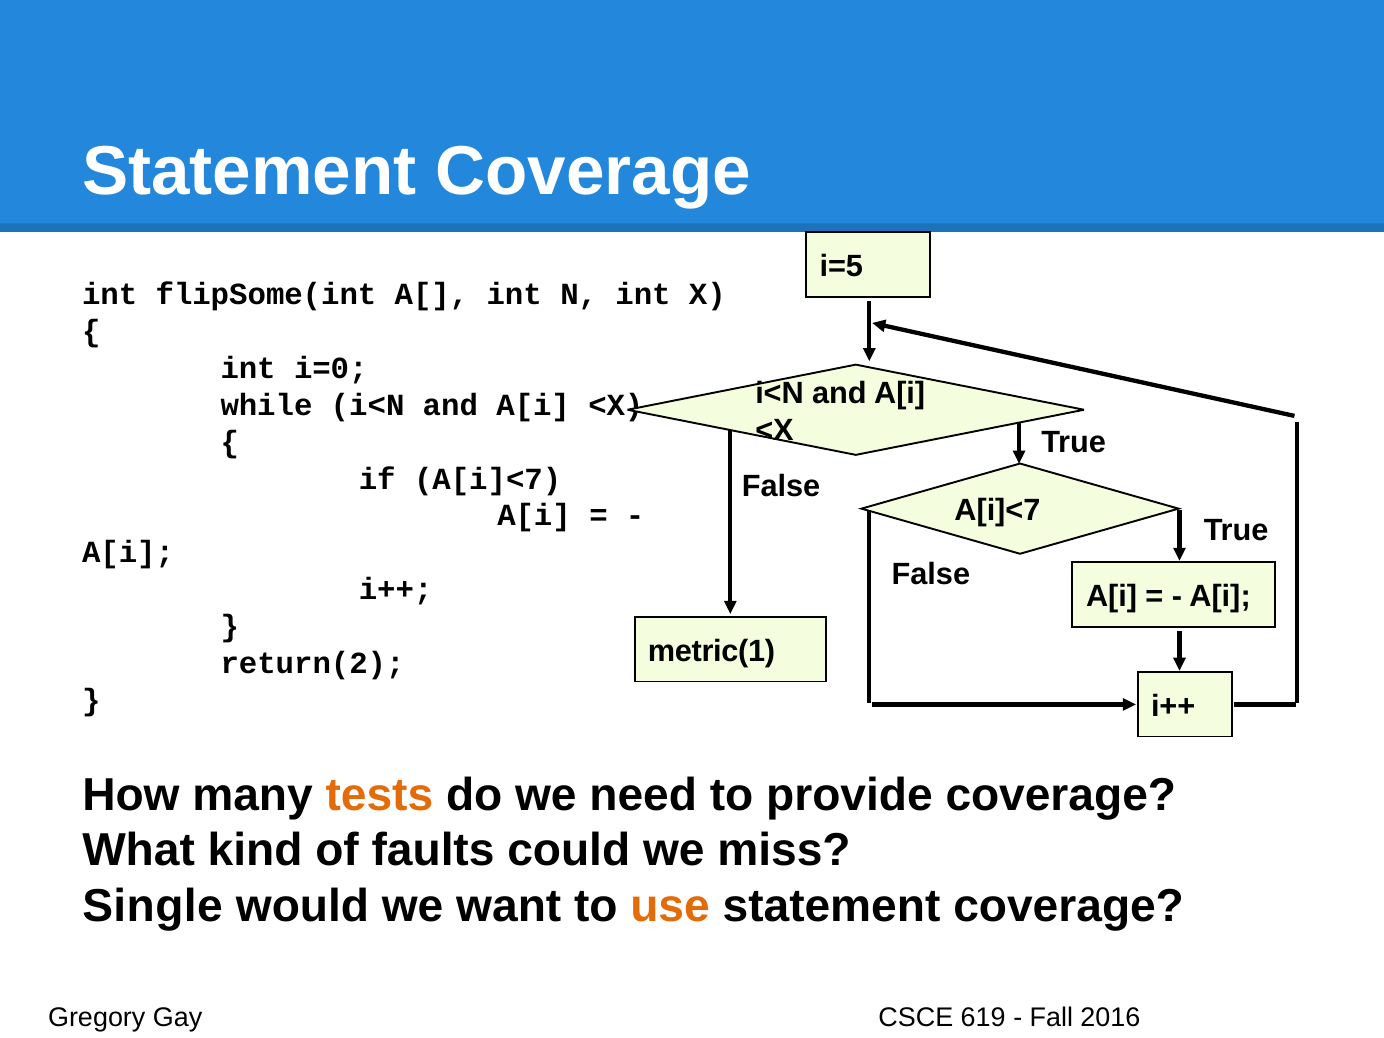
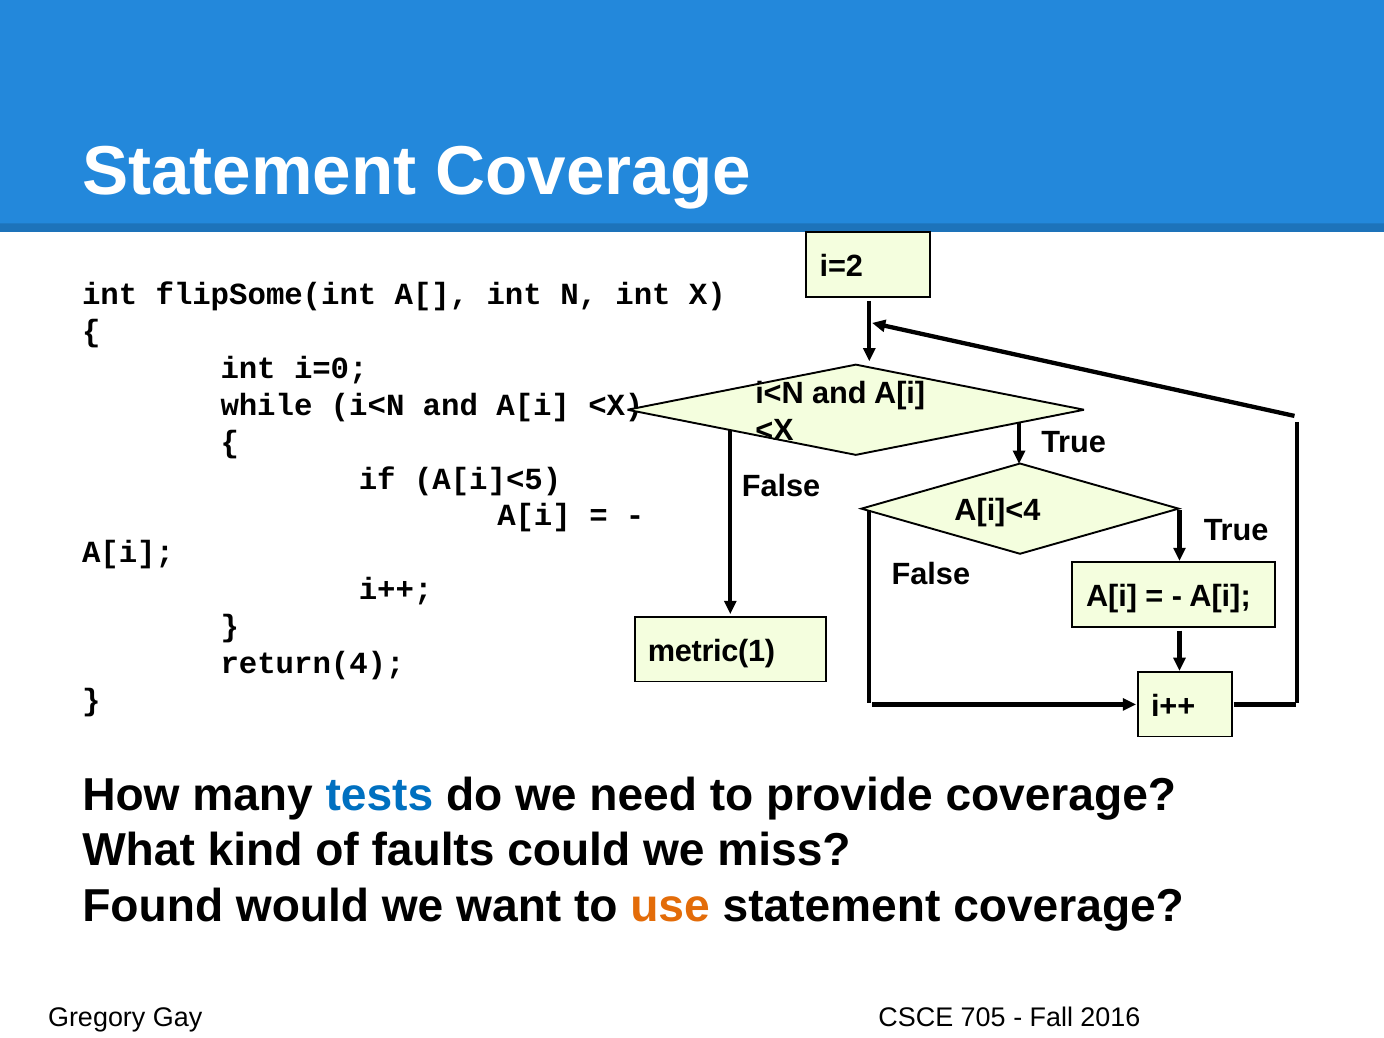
i=5: i=5 -> i=2 (841, 267)
if A[i]<7: A[i]<7 -> A[i]<5 (488, 479)
A[i]<7: A[i]<7 -> A[i]<4 (997, 511)
return(2: return(2 -> return(4 (313, 663)
tests colour: orange -> blue (379, 795)
Single: Single -> Found (153, 906)
619: 619 -> 705 (983, 1018)
